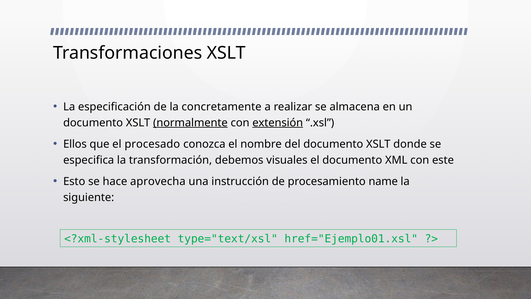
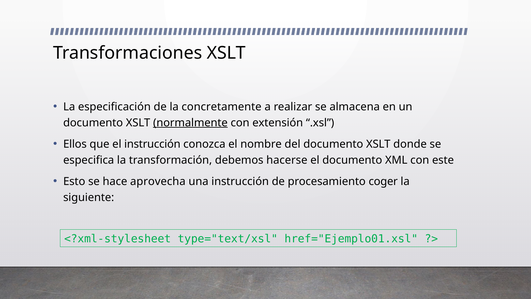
extensión underline: present -> none (278, 123)
el procesado: procesado -> instrucción (152, 144)
visuales: visuales -> hacerse (287, 160)
name: name -> coger (383, 181)
